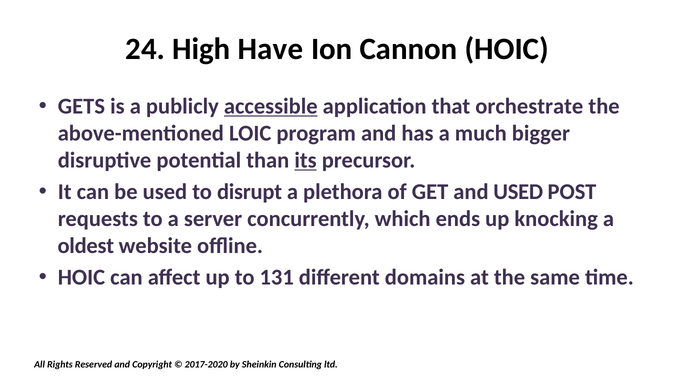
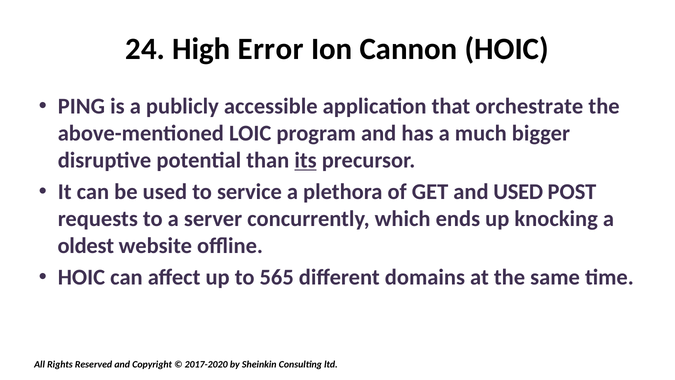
Have: Have -> Error (271, 49)
GETS: GETS -> PING (81, 106)
accessible underline: present -> none (271, 106)
disrupt: disrupt -> service (249, 192)
131: 131 -> 565 (277, 277)
